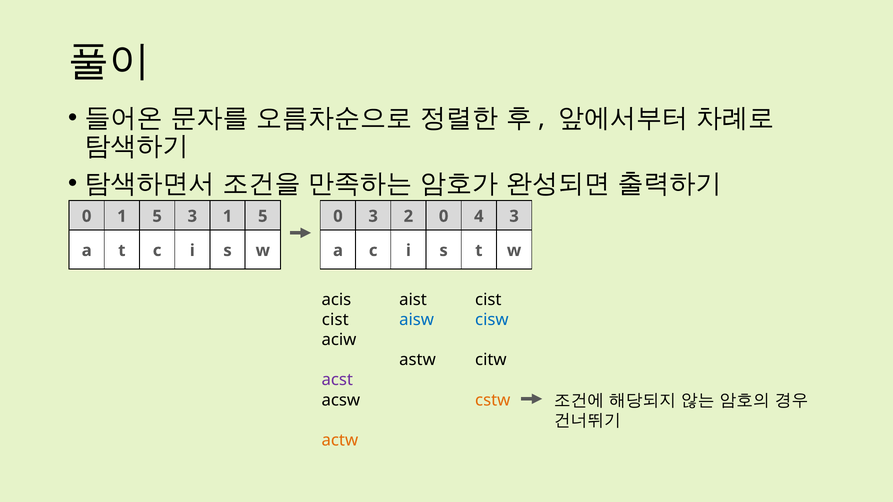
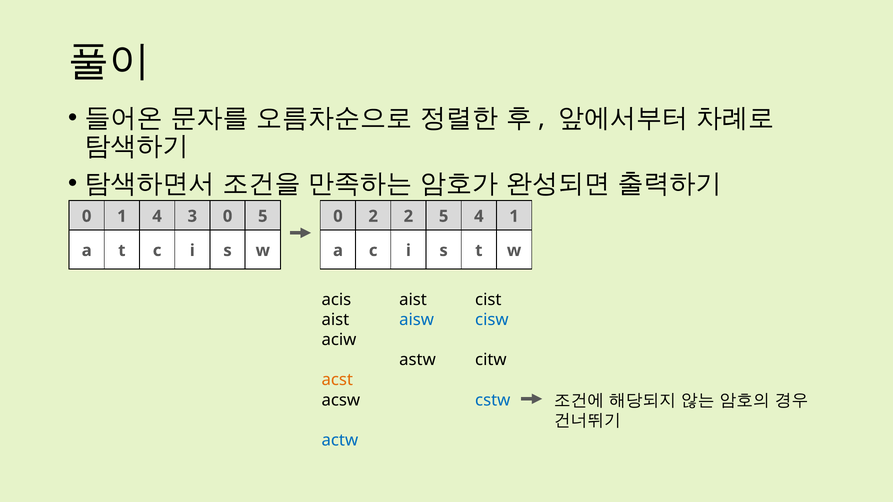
0 1 5: 5 -> 4 (157, 216)
3 1: 1 -> 0 (228, 216)
0 3: 3 -> 2 (373, 216)
2 0: 0 -> 5 (444, 216)
4 3: 3 -> 1 (514, 216)
cist: cist -> aist (335, 320)
acst colour: purple -> orange (337, 380)
cstw colour: orange -> blue (493, 400)
actw colour: orange -> blue (340, 440)
